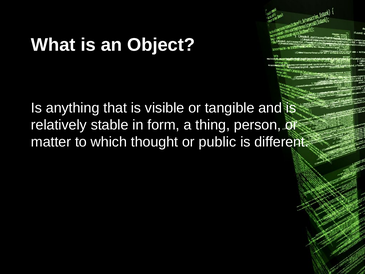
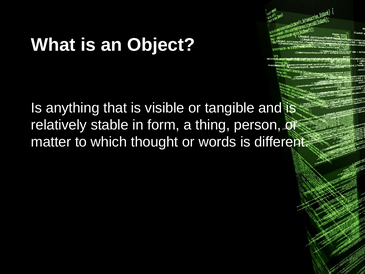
public: public -> words (217, 142)
